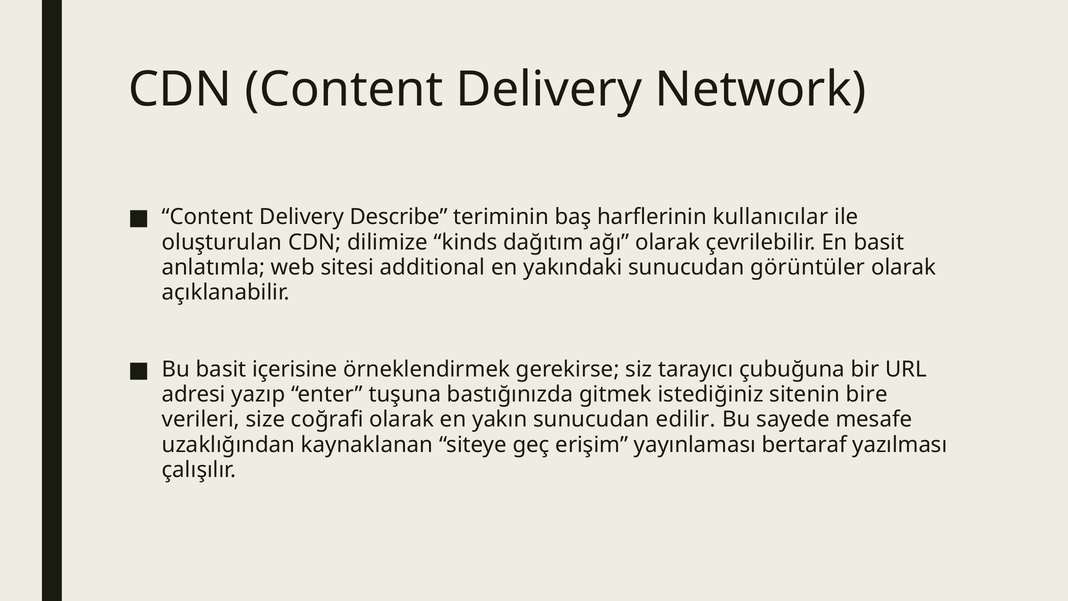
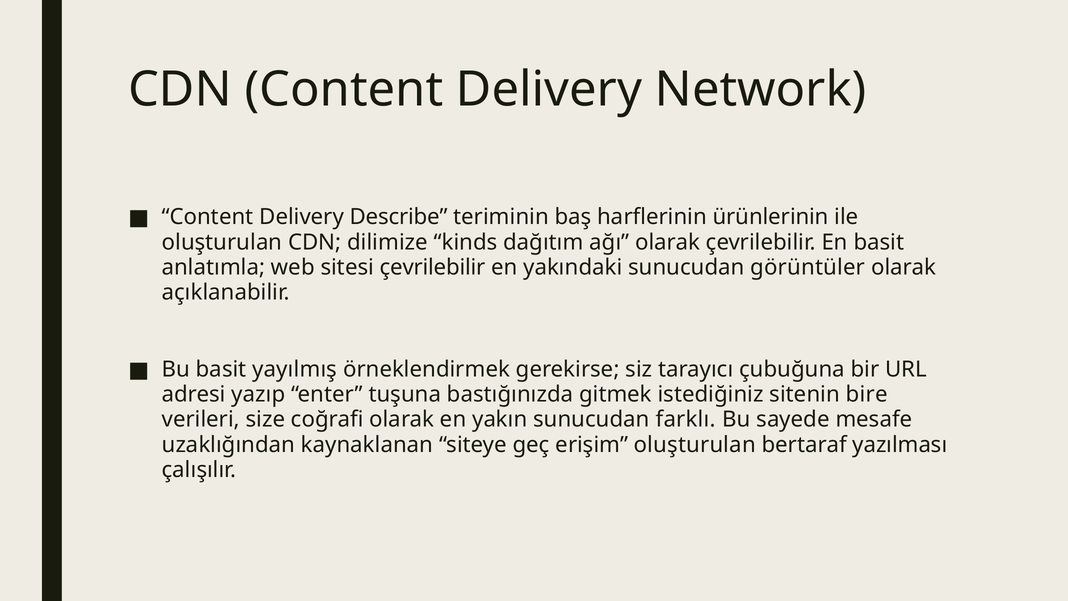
kullanıcılar: kullanıcılar -> ürünlerinin (771, 217)
sitesi additional: additional -> çevrilebilir (433, 267)
içerisine: içerisine -> yayılmış (295, 369)
edilir: edilir -> farklı (686, 419)
erişim yayınlaması: yayınlaması -> oluşturulan (695, 445)
